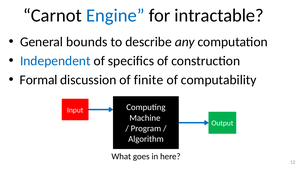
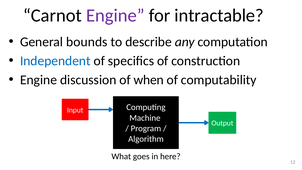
Engine colour: blue -> purple (115, 15)
Formal: Formal -> Engine (39, 80)
finite: finite -> when (149, 80)
